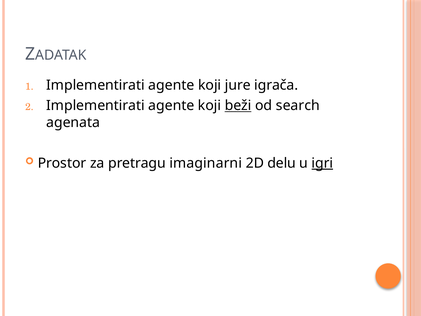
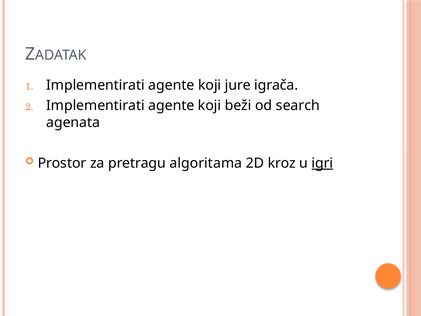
beži underline: present -> none (238, 106)
imaginarni: imaginarni -> algoritama (206, 163)
delu: delu -> kroz (282, 163)
